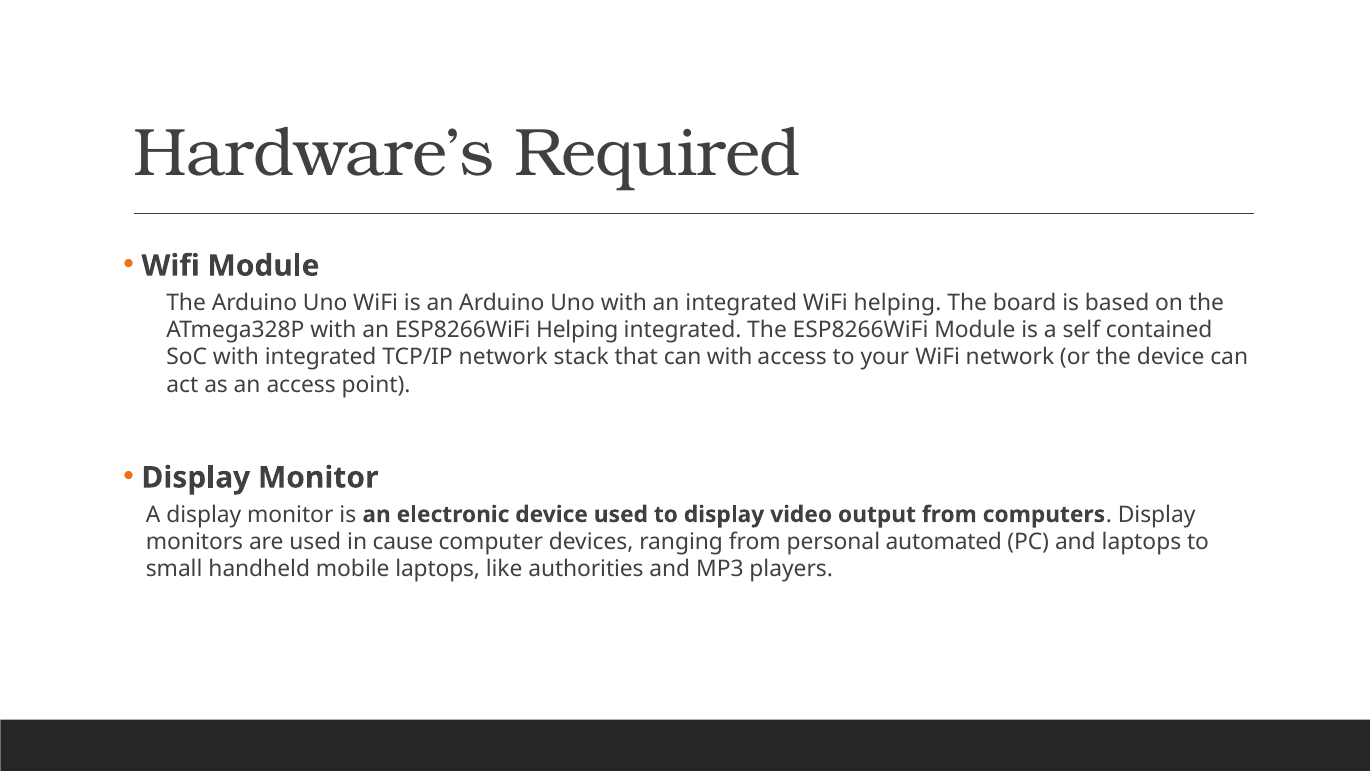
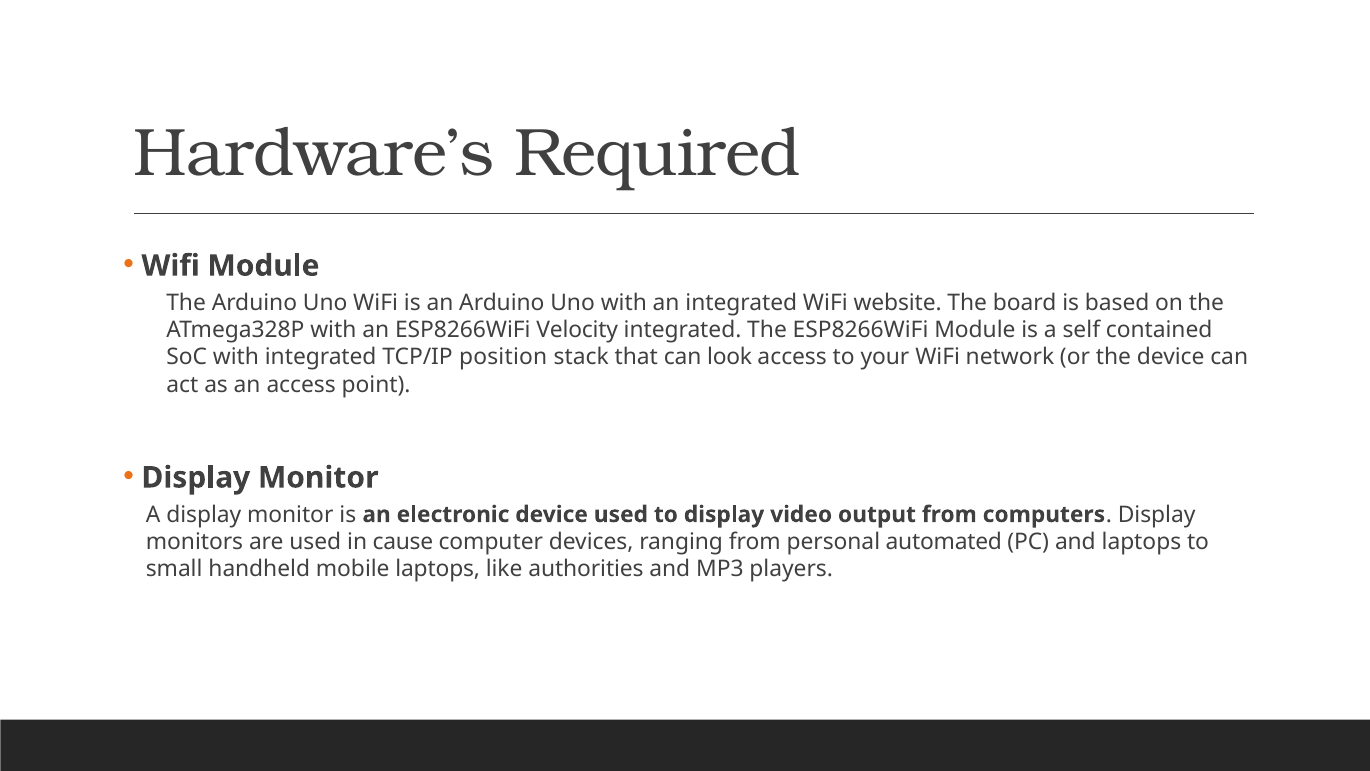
WiFi helping: helping -> website (898, 303)
ESP8266WiFi Helping: Helping -> Velocity (577, 330)
TCP/IP network: network -> position (503, 357)
can with: with -> look (730, 357)
